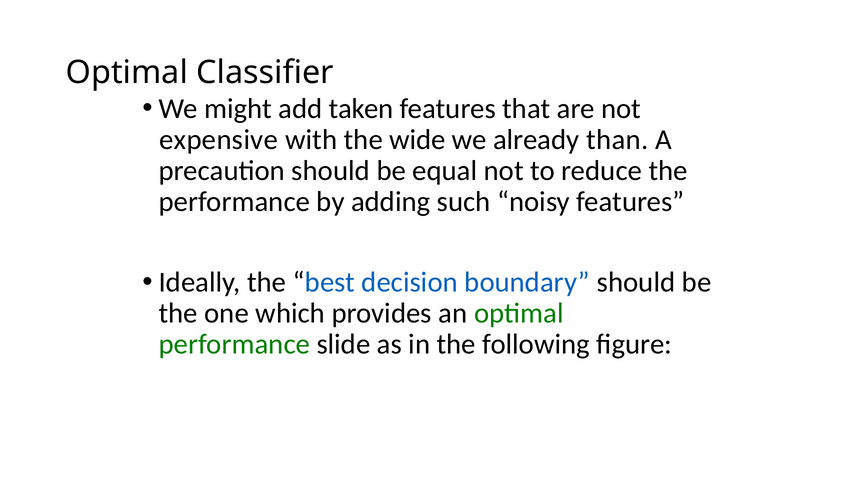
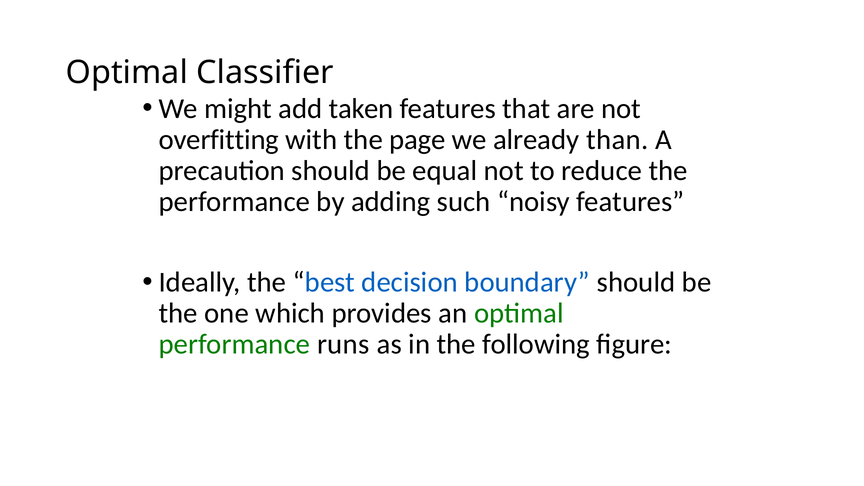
expensive: expensive -> overfitting (219, 140)
wide: wide -> page (417, 140)
slide: slide -> runs (343, 344)
